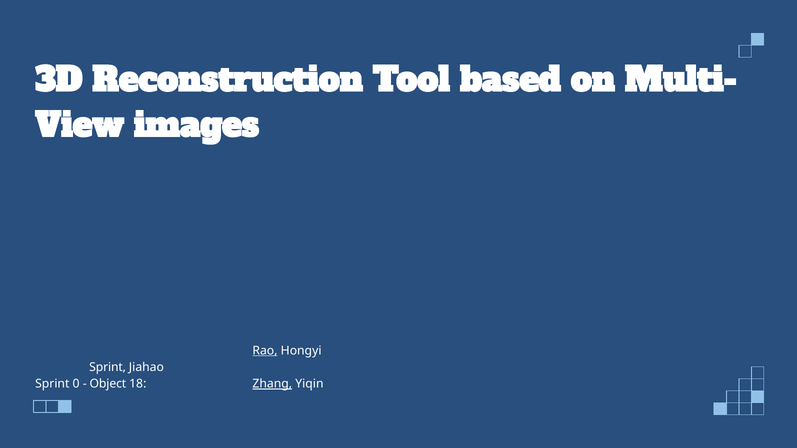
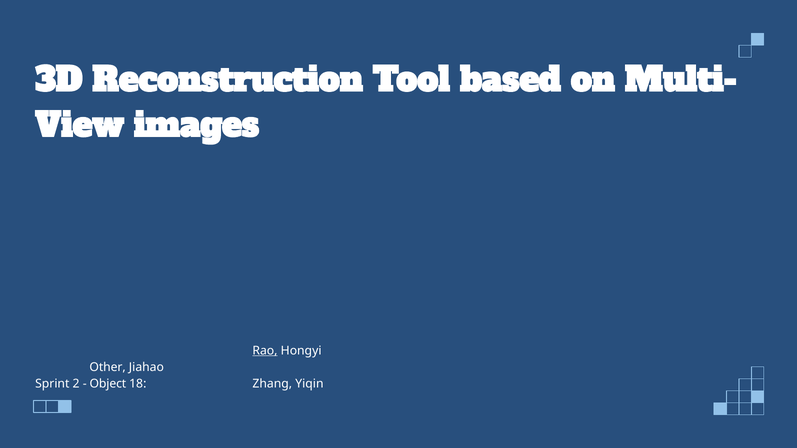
Sprint: Sprint -> Other (108, 367)
0: 0 -> 2 (76, 384)
Zhang underline: present -> none (272, 384)
